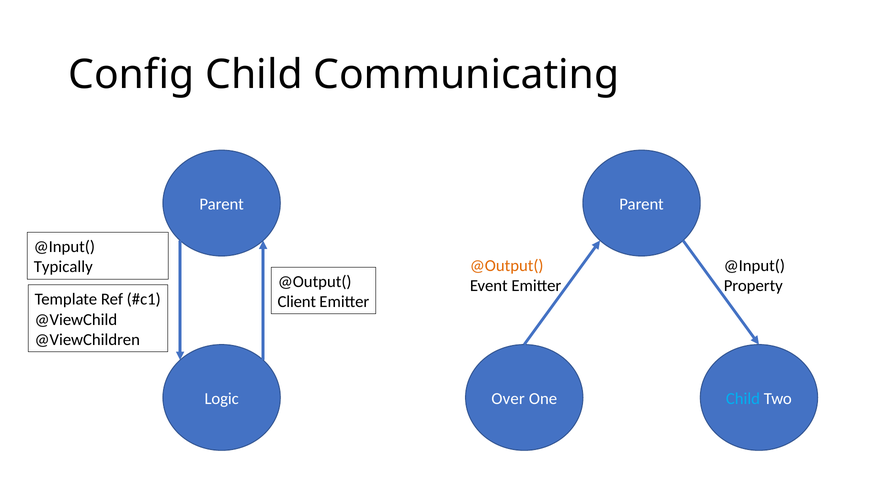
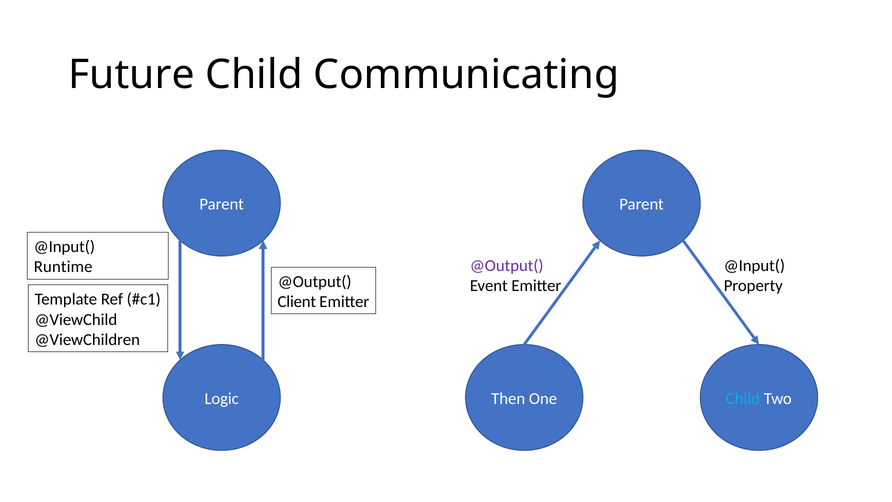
Config: Config -> Future (131, 75)
@Output( colour: orange -> purple (507, 265)
Typically: Typically -> Runtime (63, 267)
Over: Over -> Then (508, 398)
